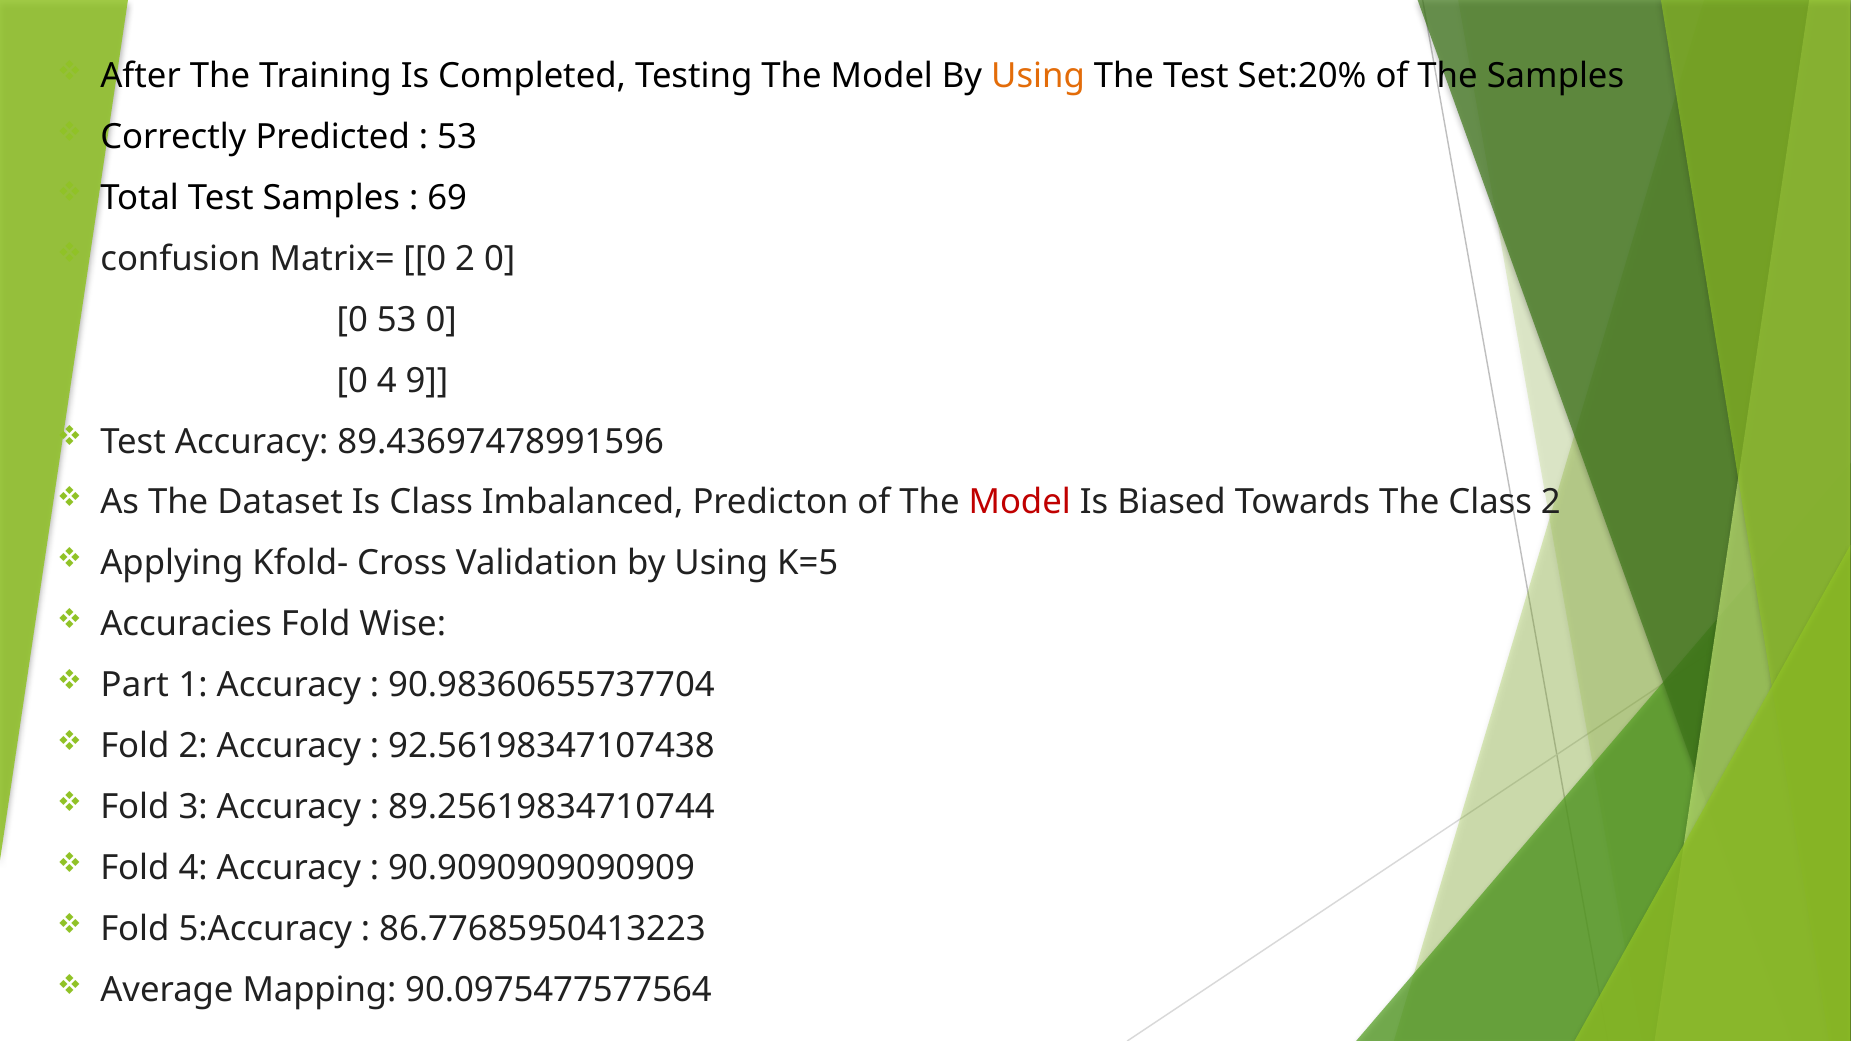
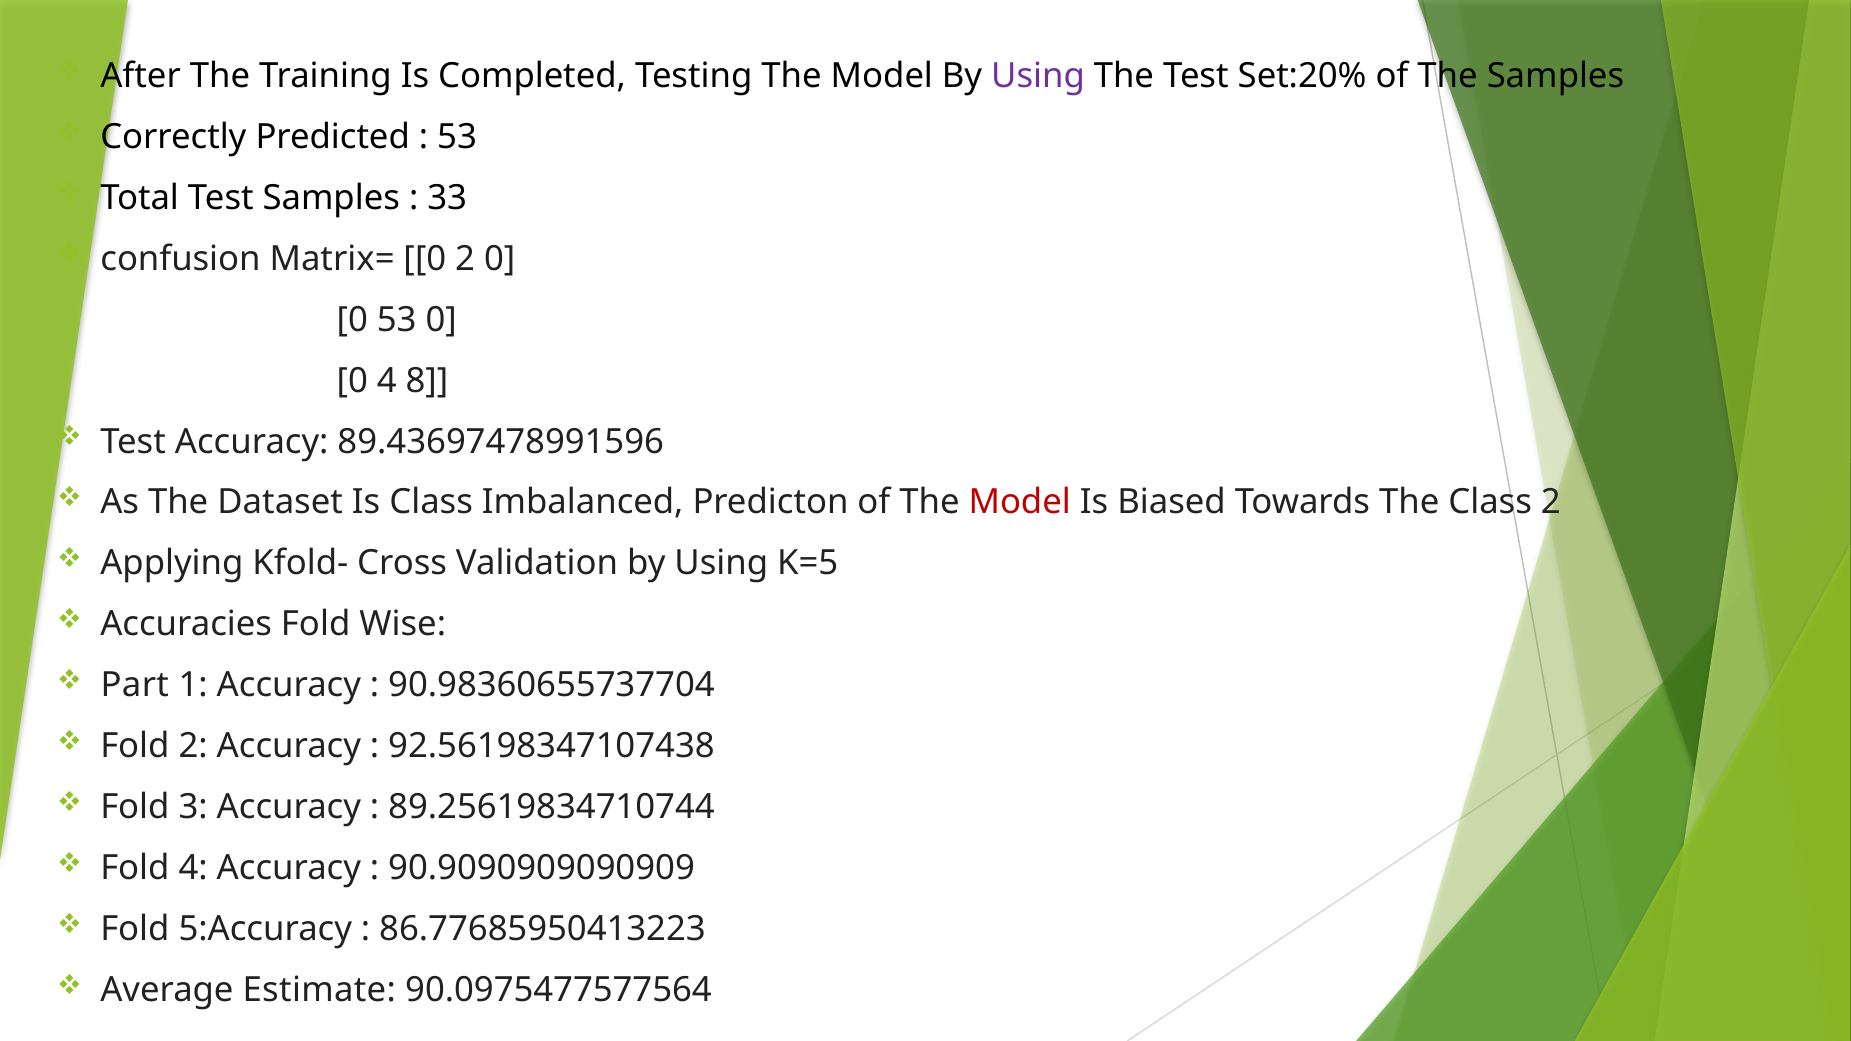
Using colour: orange -> purple (1038, 76)
69: 69 -> 33 (447, 198)
9: 9 -> 8 (427, 381)
Mapping: Mapping -> Estimate (319, 990)
